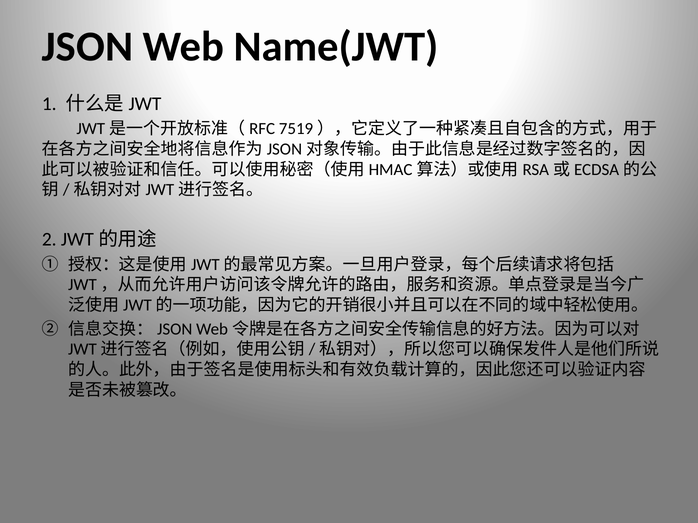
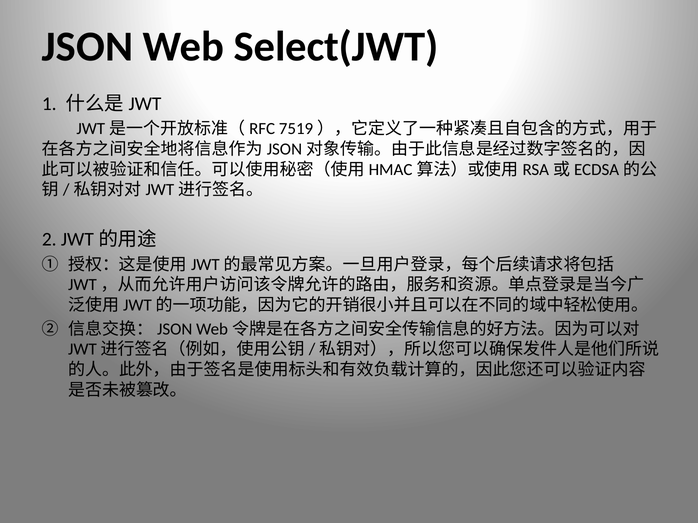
Name(JWT: Name(JWT -> Select(JWT (336, 47)
